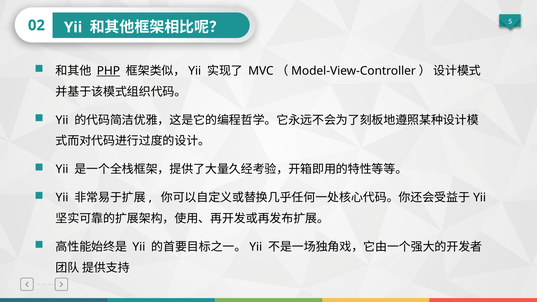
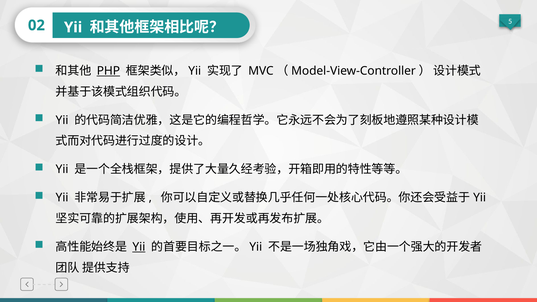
Yii underline: none -> present (139, 247)
